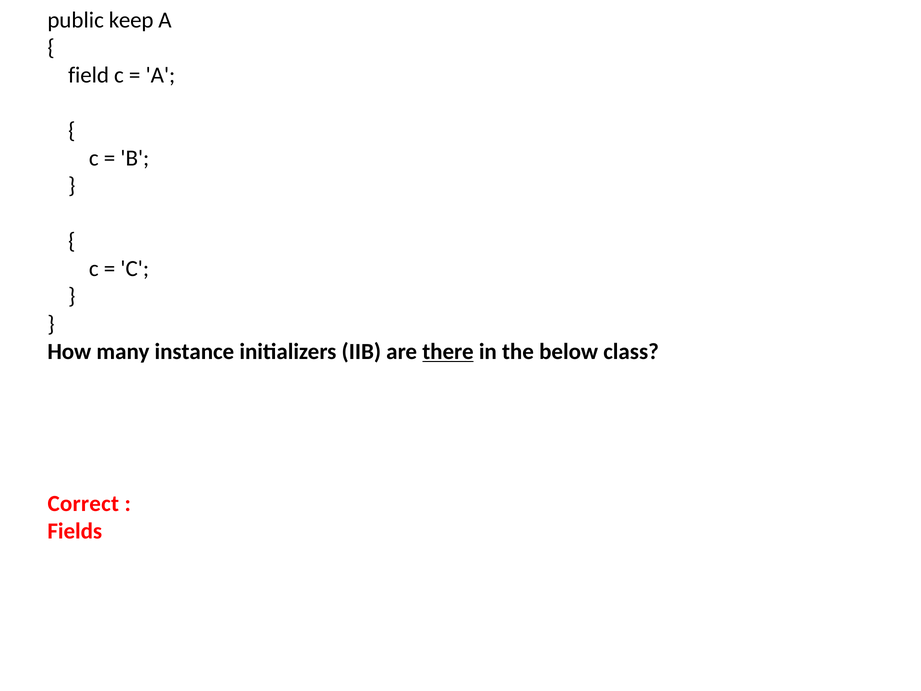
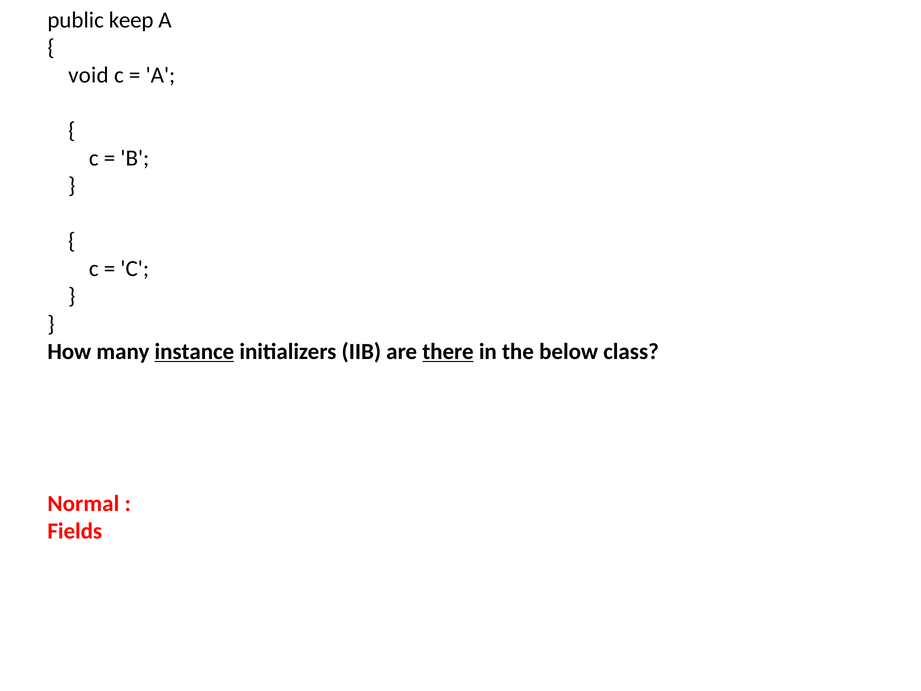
field: field -> void (88, 75)
instance underline: none -> present (194, 351)
Correct: Correct -> Normal (83, 503)
